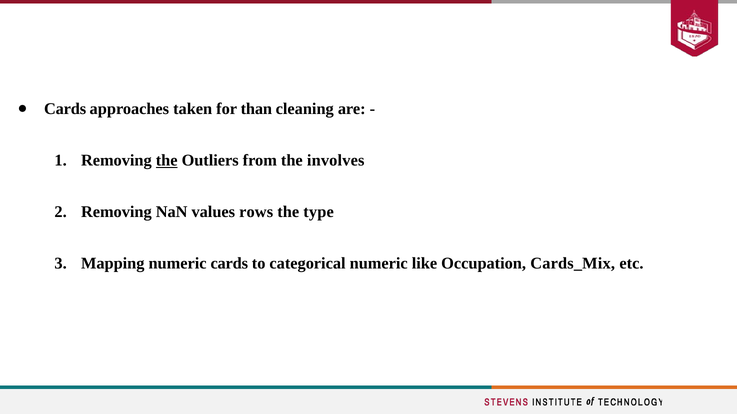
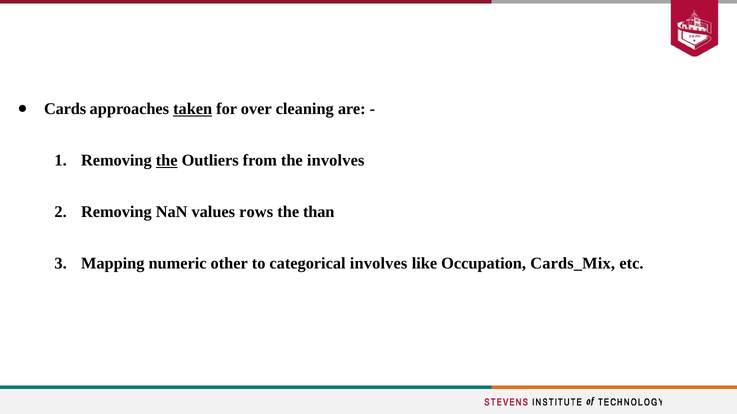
taken underline: none -> present (193, 109)
than: than -> over (256, 109)
type: type -> than (319, 212)
numeric cards: cards -> other (229, 264)
categorical numeric: numeric -> involves (379, 264)
